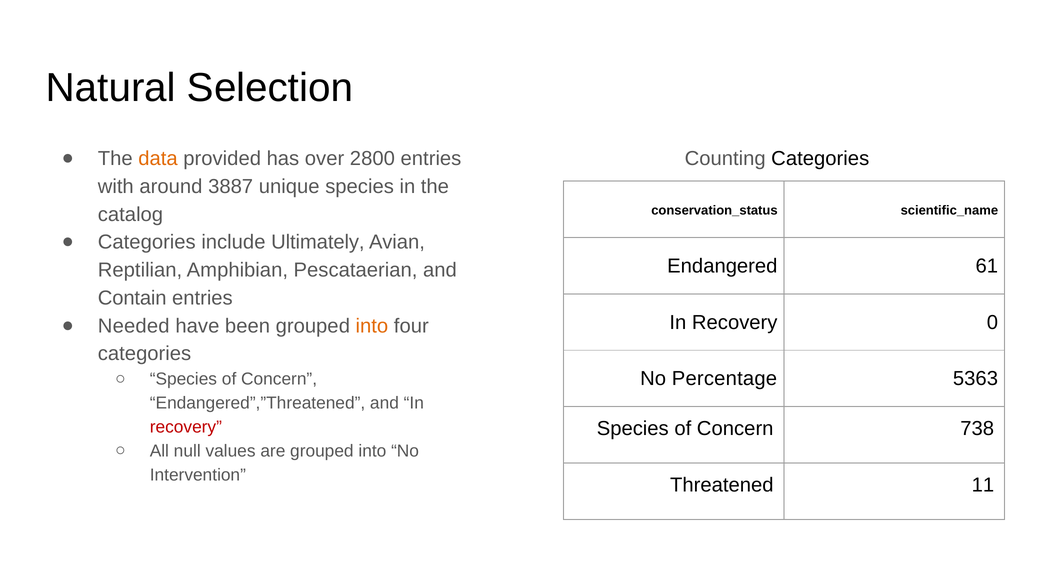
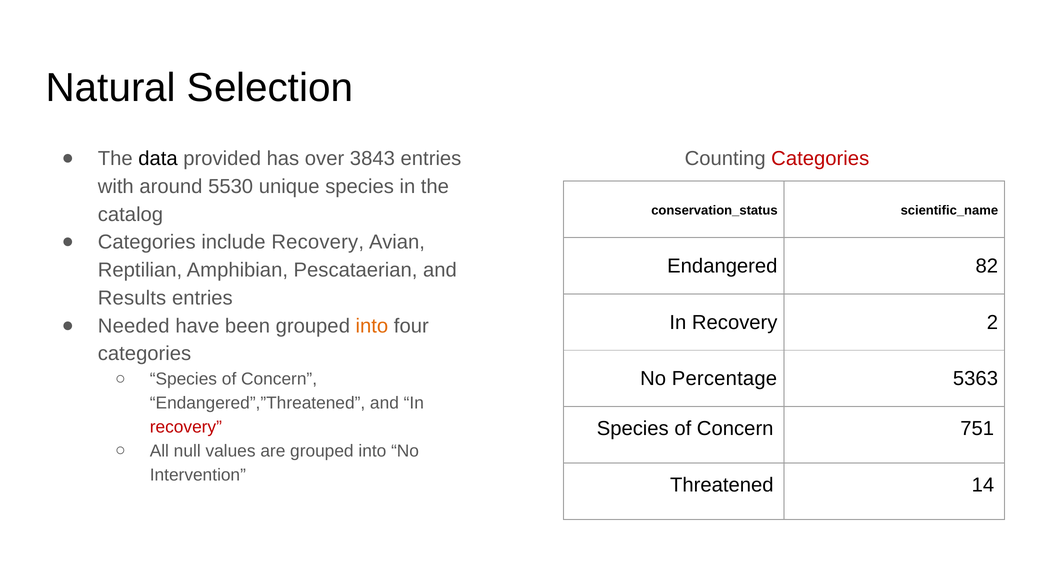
data colour: orange -> black (158, 159)
2800: 2800 -> 3843 (372, 159)
Categories colour: black -> red (820, 159)
3887: 3887 -> 5530 (231, 187)
include Ultimately: Ultimately -> Recovery (318, 242)
61: 61 -> 82 (987, 266)
Contain: Contain -> Results (132, 298)
0: 0 -> 2 (992, 322)
738: 738 -> 751 (977, 429)
11: 11 -> 14 (983, 485)
